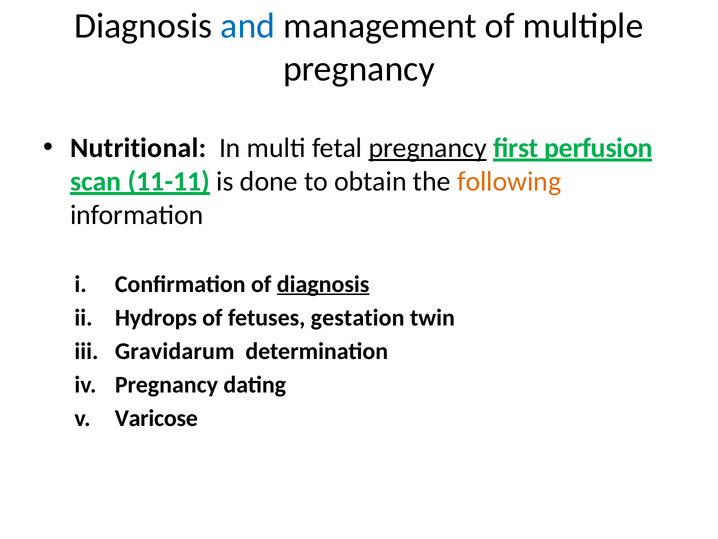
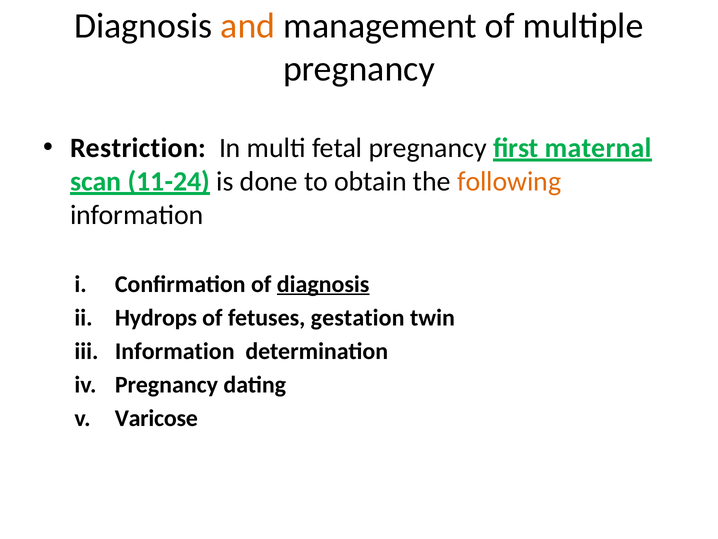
and colour: blue -> orange (248, 26)
Nutritional: Nutritional -> Restriction (138, 148)
pregnancy underline: present -> none (428, 148)
perfusion: perfusion -> maternal (598, 148)
11-11: 11-11 -> 11-24 (169, 181)
Gravidarum: Gravidarum -> Information (175, 351)
